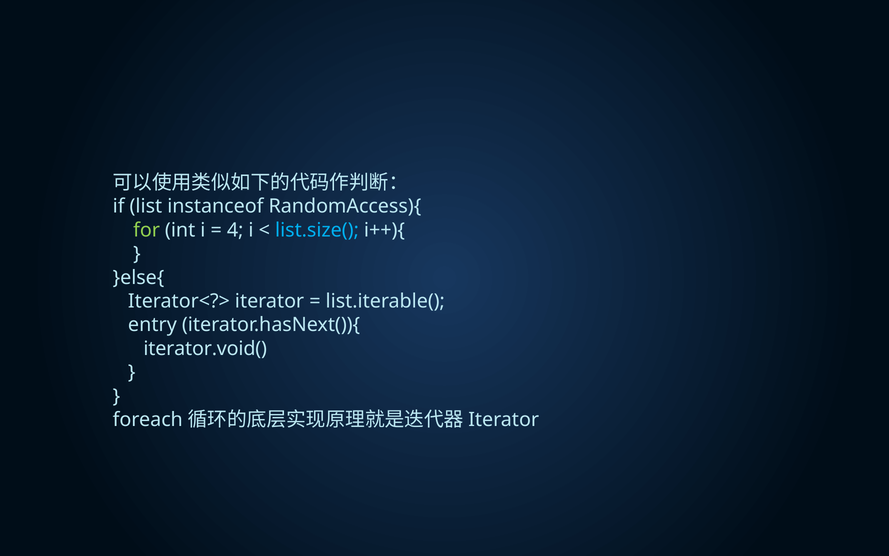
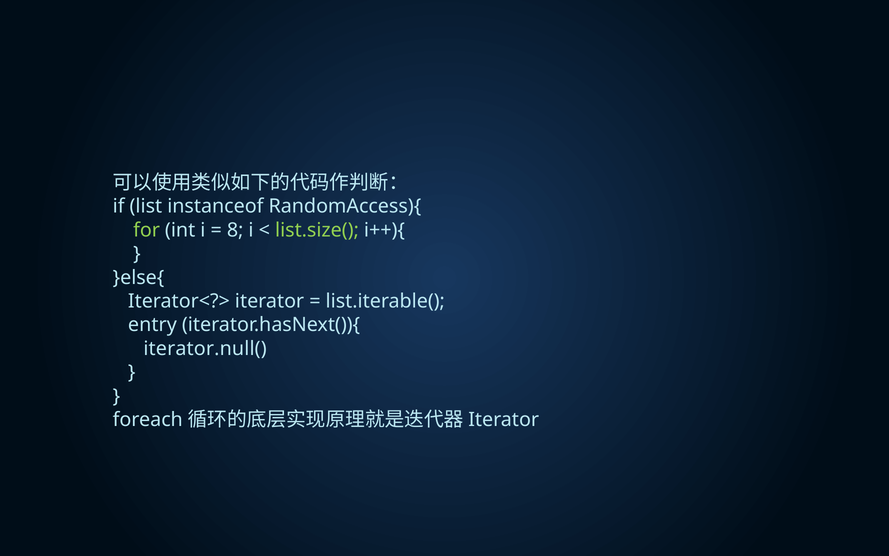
4: 4 -> 8 (235, 230)
list.size( colour: light blue -> light green (317, 230)
iterator.void(: iterator.void( -> iterator.null( (205, 348)
